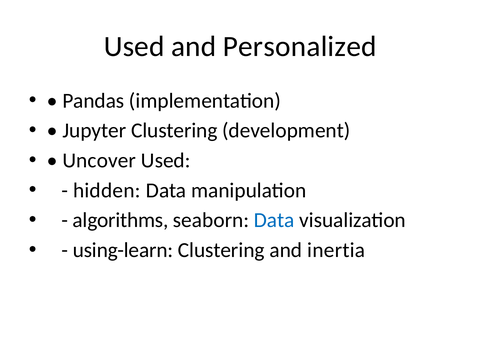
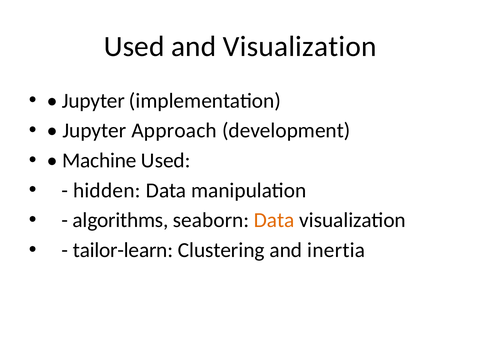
and Personalized: Personalized -> Visualization (300, 47)
Pandas: Pandas -> Jupyter (93, 101)
Jupyter Clustering: Clustering -> Approach (174, 131)
Uncover: Uncover -> Machine (99, 161)
Data colour: blue -> orange (274, 221)
using-learn: using-learn -> tailor-learn (123, 251)
